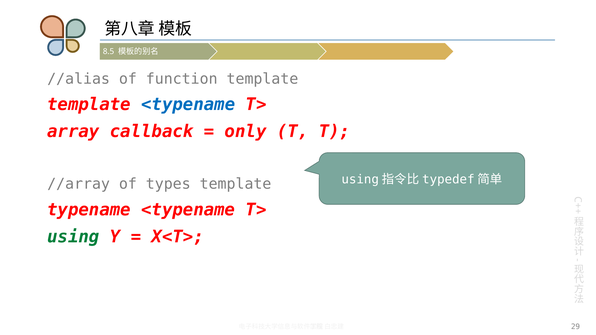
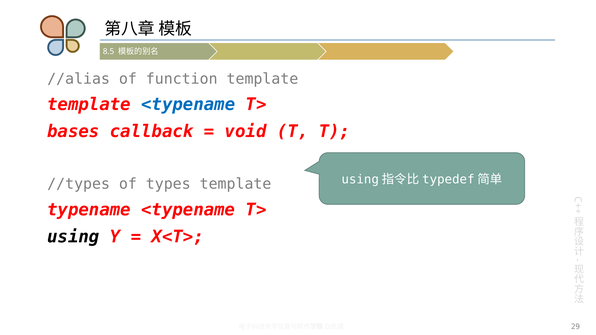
array: array -> bases (73, 132)
only: only -> void (246, 132)
//array: //array -> //types (79, 184)
using colour: green -> black (73, 237)
